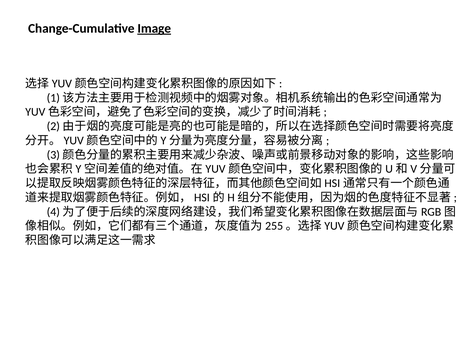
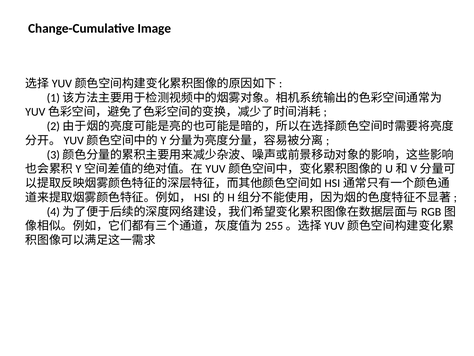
Image underline: present -> none (154, 28)
